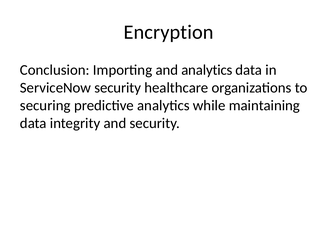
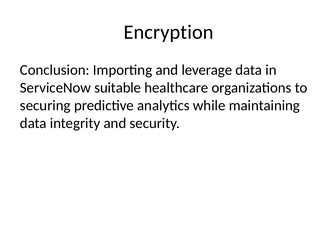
and analytics: analytics -> leverage (207, 70)
ServiceNow security: security -> suitable (118, 88)
